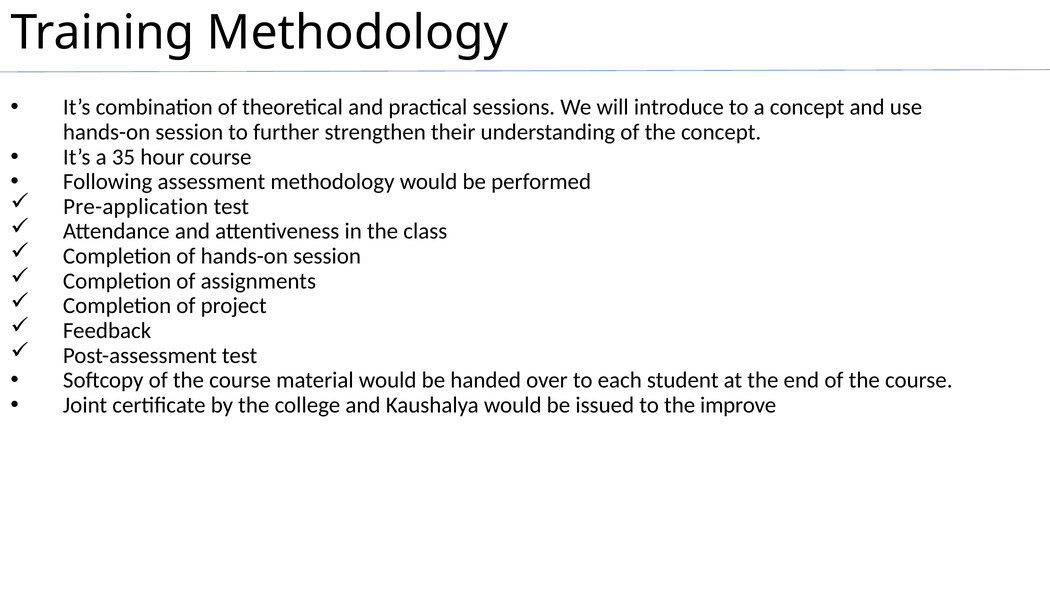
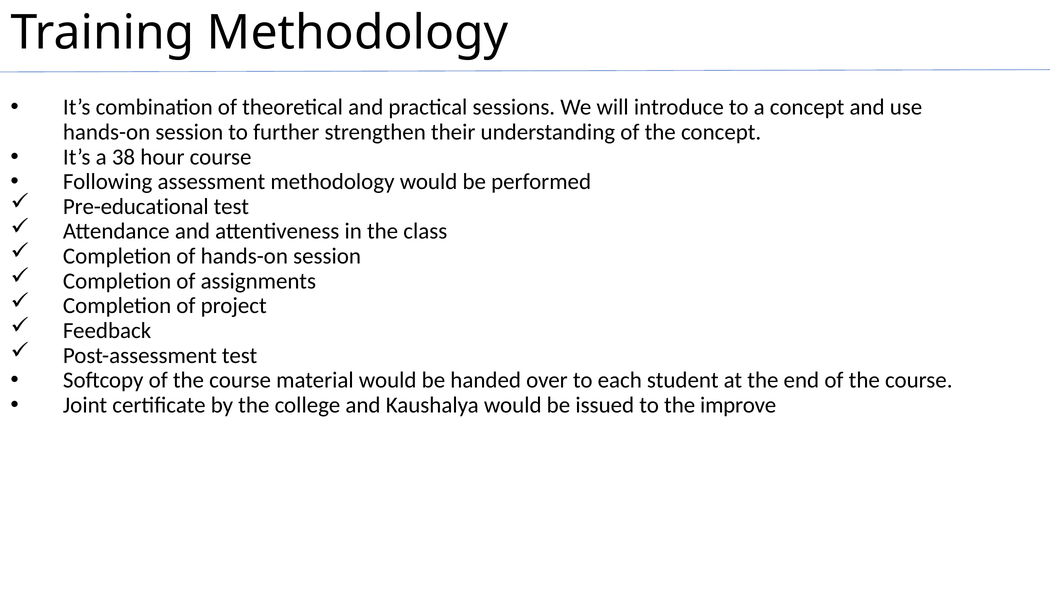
35: 35 -> 38 (123, 157)
Pre-application: Pre-application -> Pre-educational (136, 206)
